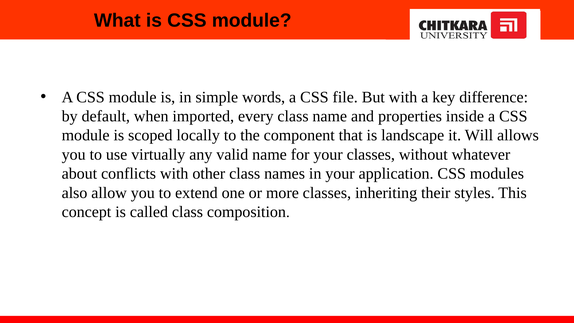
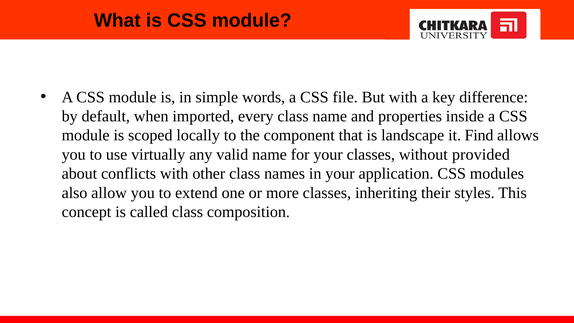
Will: Will -> Find (479, 135)
whatever: whatever -> provided (481, 154)
